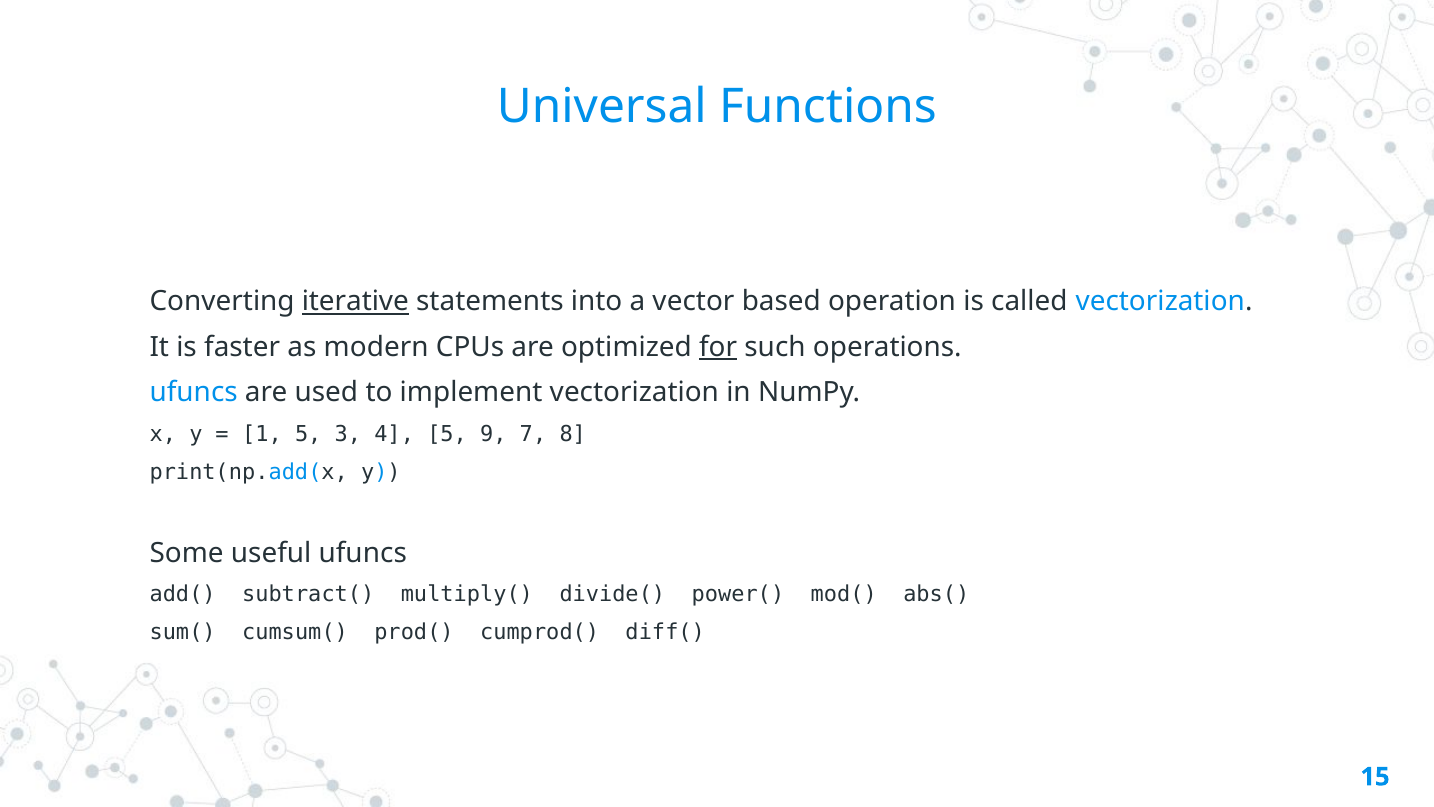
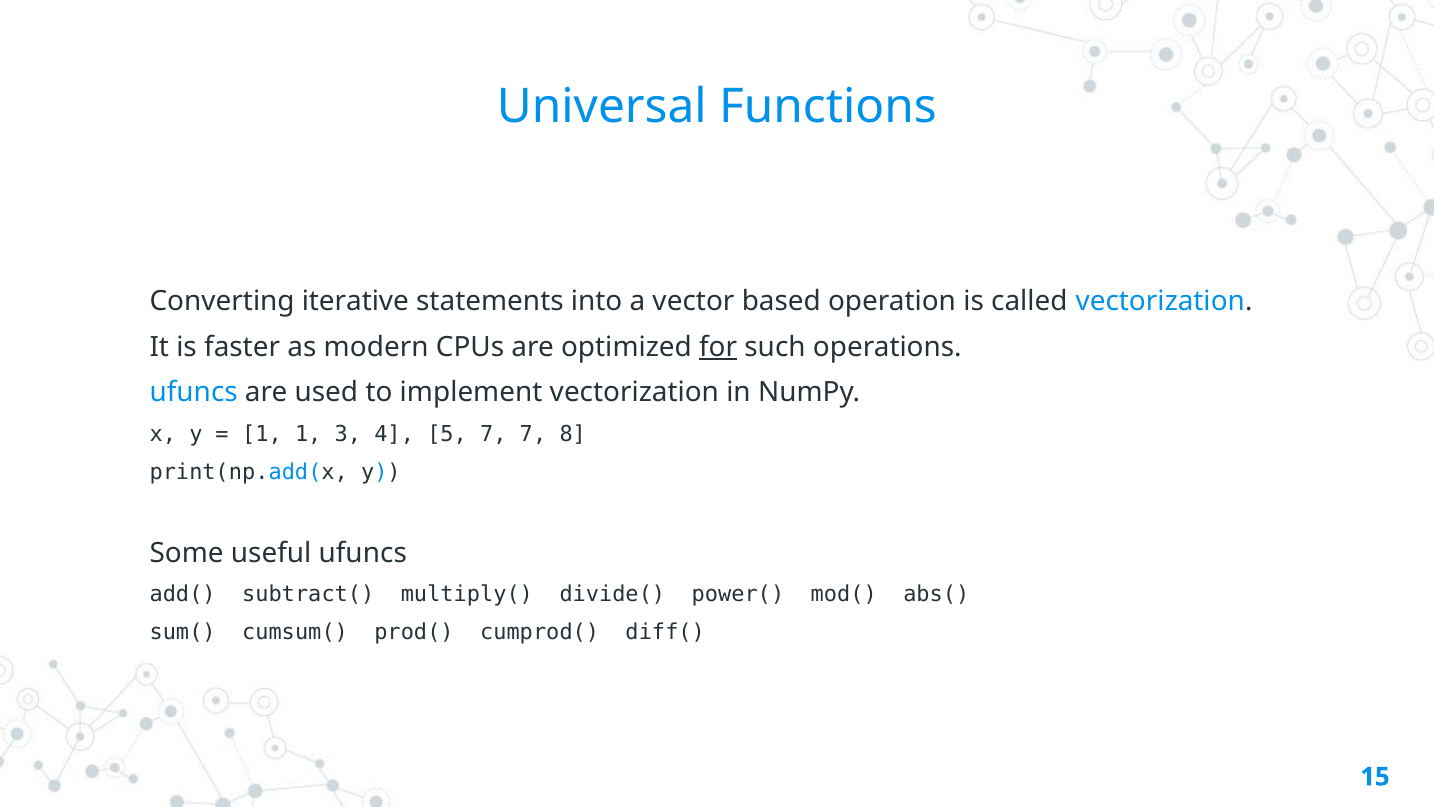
iterative underline: present -> none (355, 302)
1 5: 5 -> 1 (308, 434)
5 9: 9 -> 7 (493, 434)
